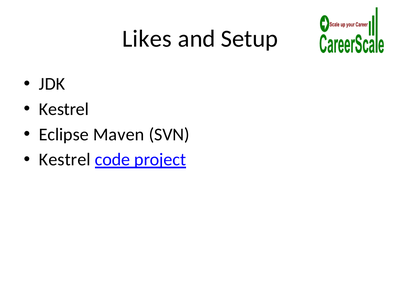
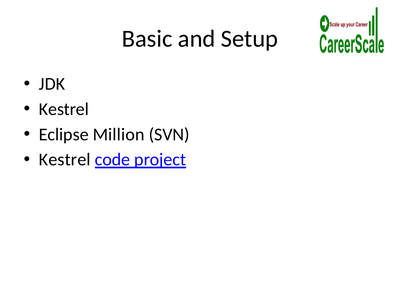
Likes: Likes -> Basic (147, 39)
Maven: Maven -> Million (119, 134)
